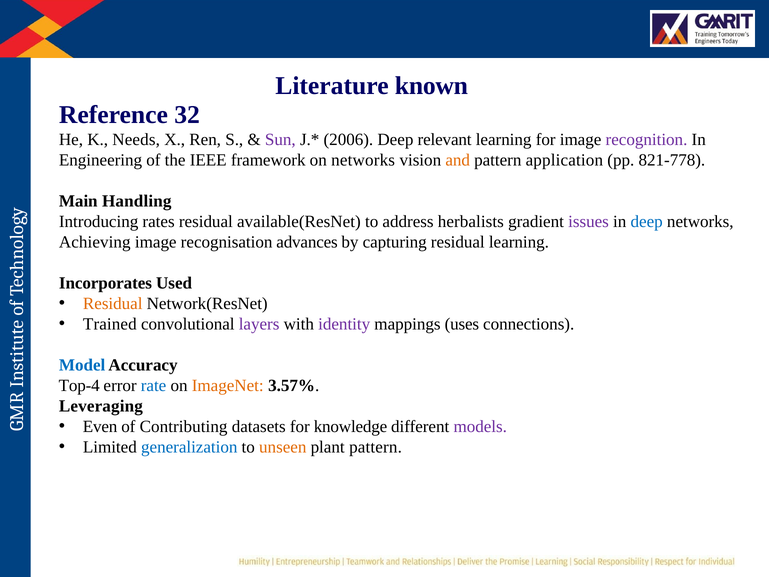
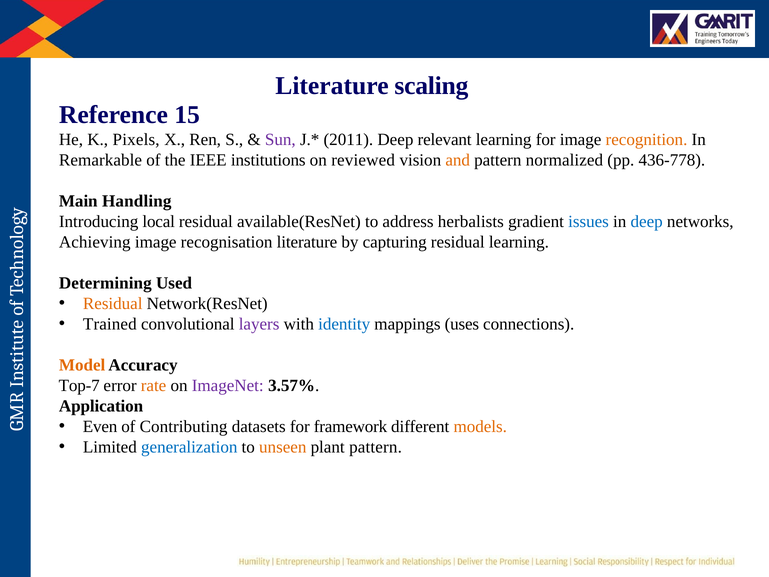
known: known -> scaling (431, 86)
32: 32 -> 15 (187, 114)
Needs: Needs -> Pixels (136, 140)
2006: 2006 -> 2011 (348, 140)
recognition colour: purple -> orange (647, 140)
Engineering: Engineering -> Remarkable (100, 160)
framework: framework -> institutions (268, 160)
on networks: networks -> reviewed (363, 160)
application: application -> normalized (564, 160)
821-778: 821-778 -> 436-778 (672, 160)
rates: rates -> local (159, 221)
issues colour: purple -> blue (589, 221)
recognisation advances: advances -> literature (307, 242)
Incorporates: Incorporates -> Determining (105, 283)
identity colour: purple -> blue (344, 324)
Model colour: blue -> orange (82, 365)
Top-4: Top-4 -> Top-7 (79, 385)
rate colour: blue -> orange (154, 385)
ImageNet colour: orange -> purple (228, 385)
Leveraging: Leveraging -> Application (101, 406)
knowledge: knowledge -> framework (351, 426)
models colour: purple -> orange (480, 426)
